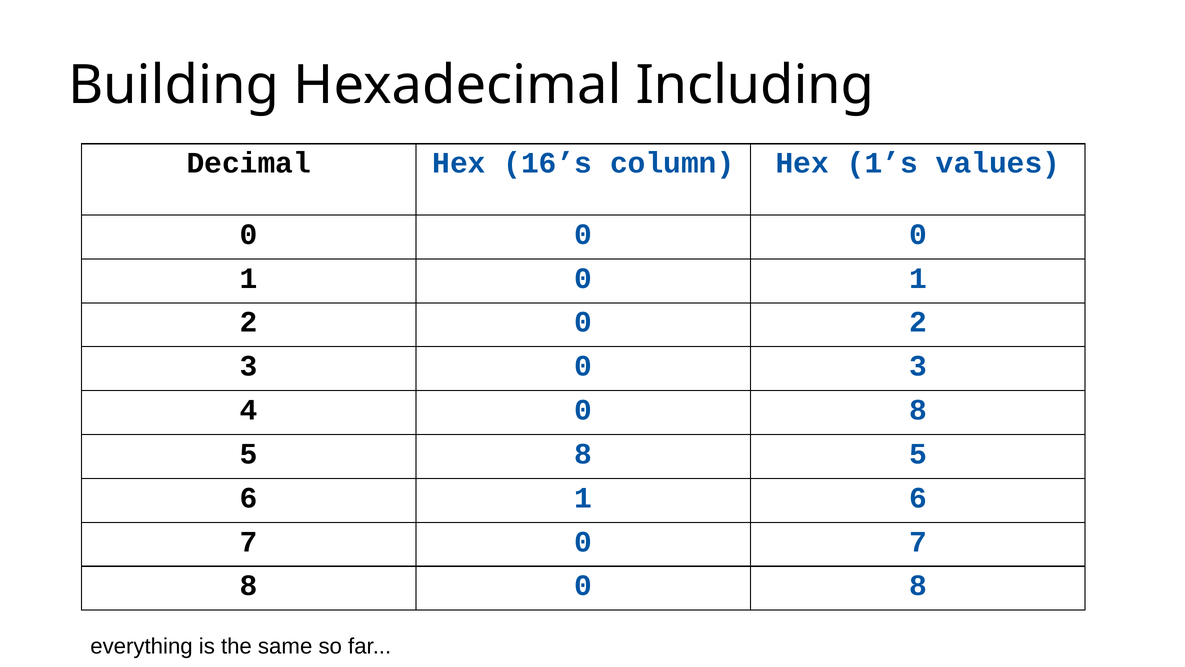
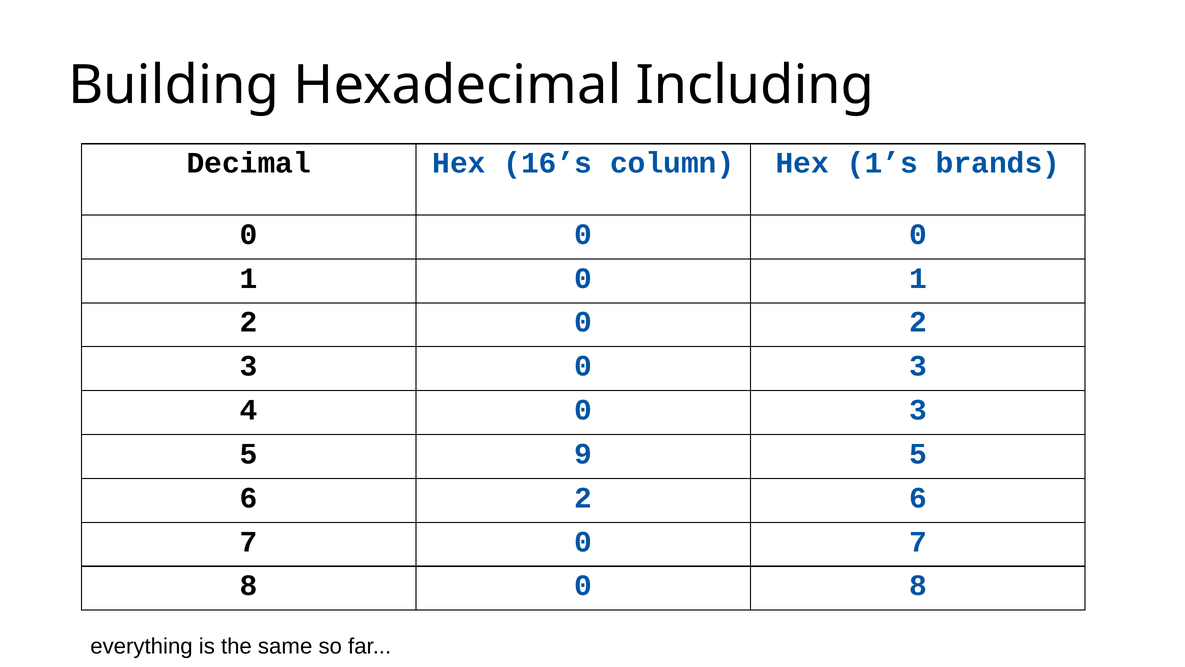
values: values -> brands (998, 163)
4 0 8: 8 -> 3 (918, 410)
5 8: 8 -> 9 (583, 454)
6 1: 1 -> 2 (583, 498)
